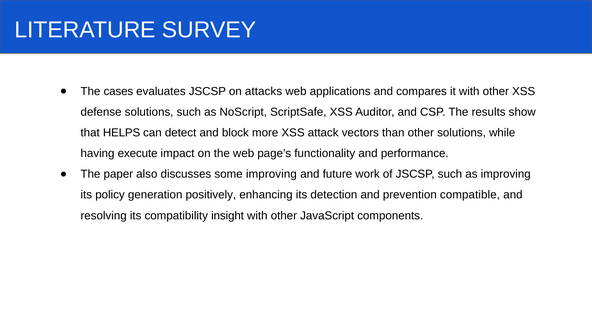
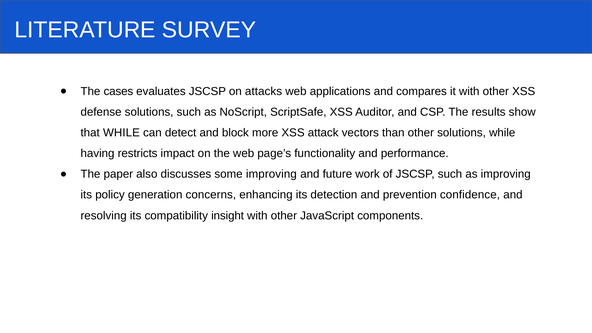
that HELPS: HELPS -> WHILE (121, 133)
execute: execute -> restricts (138, 153)
positively: positively -> concerns (211, 195)
compatible: compatible -> confidence (470, 195)
